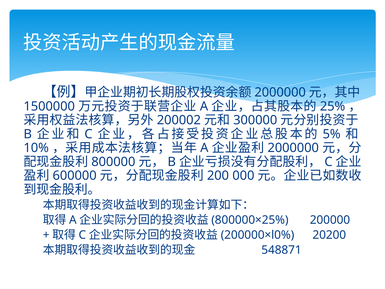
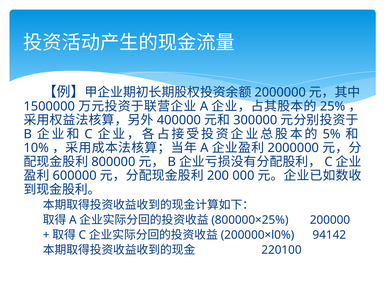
200002: 200002 -> 400000 (179, 120)
20200: 20200 -> 94142 (329, 235)
548871: 548871 -> 220100 (281, 250)
